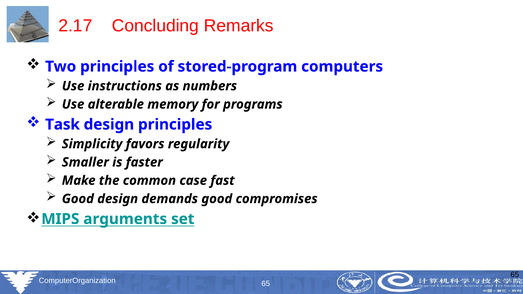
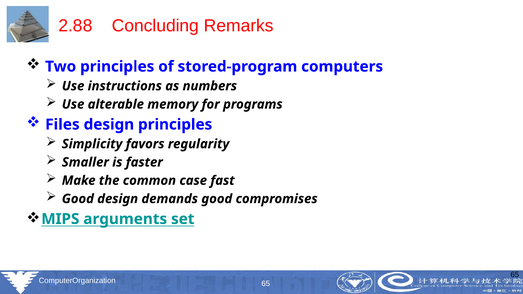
2.17: 2.17 -> 2.88 (75, 26)
Task: Task -> Files (62, 125)
